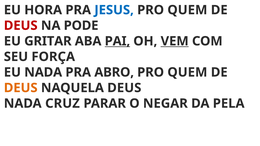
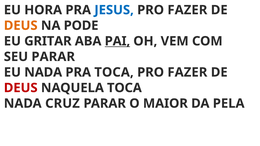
QUEM: QUEM -> FAZER (187, 10)
DEUS colour: red -> orange (21, 26)
VEM underline: present -> none (175, 41)
SEU FORÇA: FORÇA -> PARAR (53, 57)
PRA ABRO: ABRO -> TOCA (114, 72)
QUEM: QUEM -> FAZER (187, 72)
DEUS colour: orange -> red (21, 88)
NAQUELA DEUS: DEUS -> TOCA (124, 88)
NEGAR: NEGAR -> MAIOR (165, 104)
